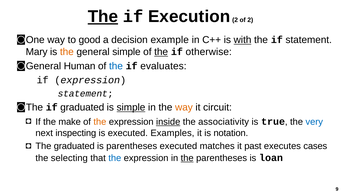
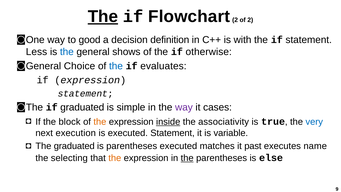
Execution: Execution -> Flowchart (189, 17)
example: example -> definition (170, 40)
with underline: present -> none (243, 40)
Mary: Mary -> Less (37, 52)
the colour: orange -> blue (67, 52)
general simple: simple -> shows (126, 52)
the underline: present -> none (161, 52)
Human: Human -> Choice (80, 66)
simple underline: present -> none (131, 107)
way colour: orange -> purple (184, 107)
circuit: circuit -> cases (218, 107)
make: make -> block (70, 122)
inspecting: inspecting -> execution (76, 133)
executed Examples: Examples -> Statement (173, 133)
notation: notation -> variable (231, 133)
cases: cases -> name (315, 146)
the colour: blue -> orange (115, 158)
loan: loan -> else (271, 158)
